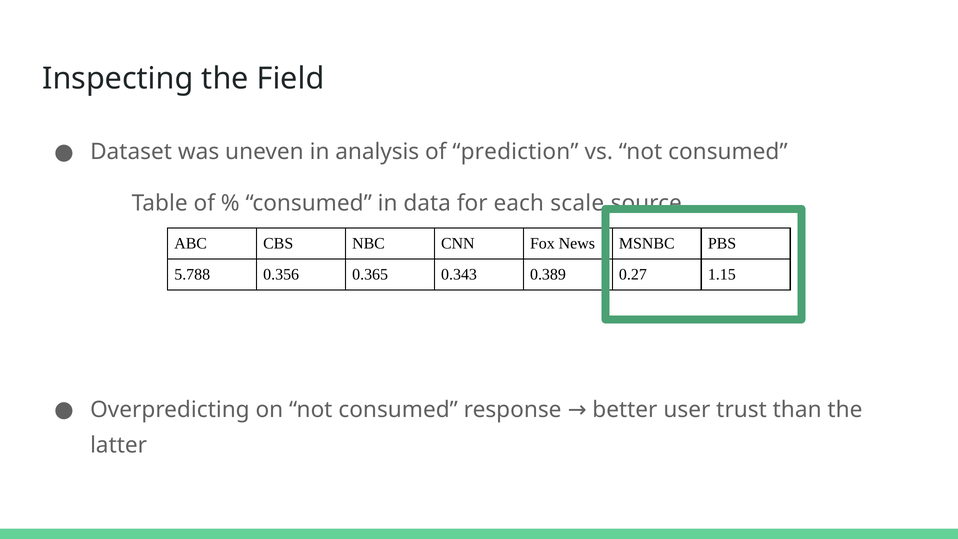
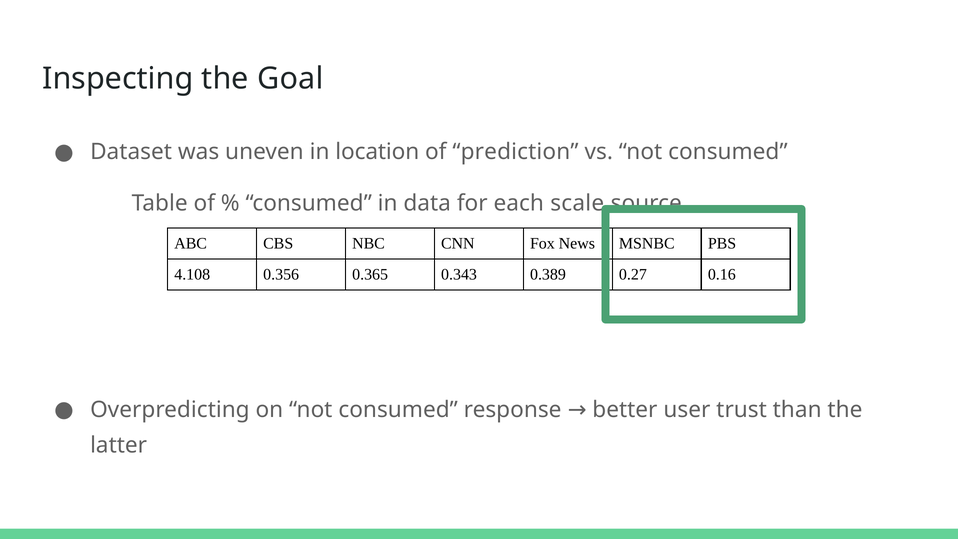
Field: Field -> Goal (290, 79)
analysis: analysis -> location (377, 152)
5.788: 5.788 -> 4.108 (192, 275)
1.15: 1.15 -> 0.16 (722, 275)
